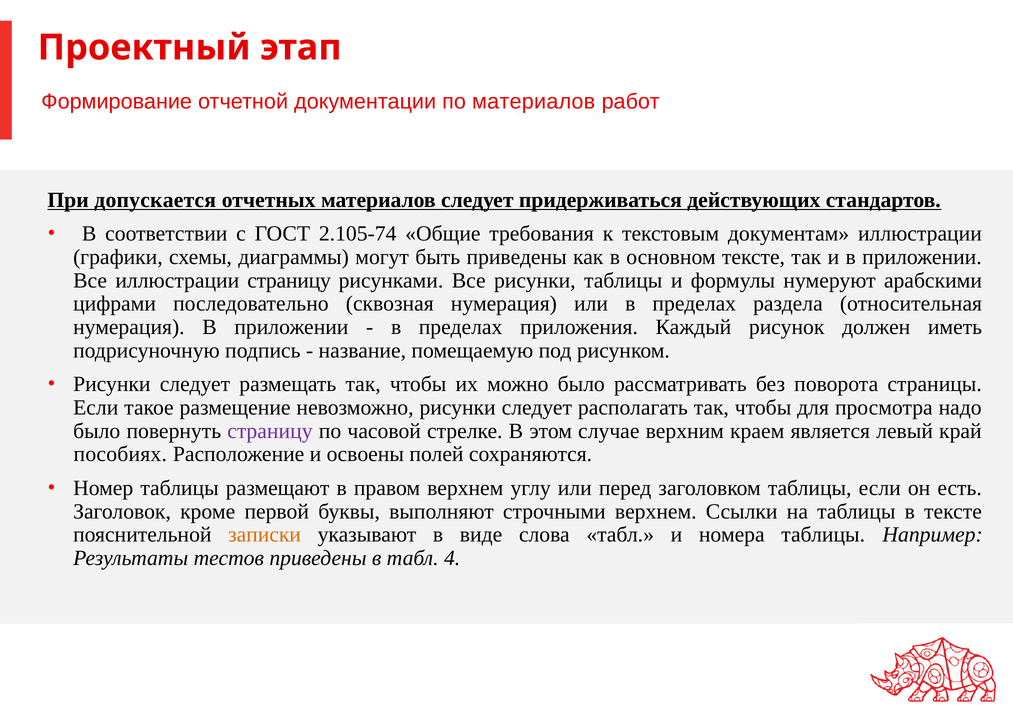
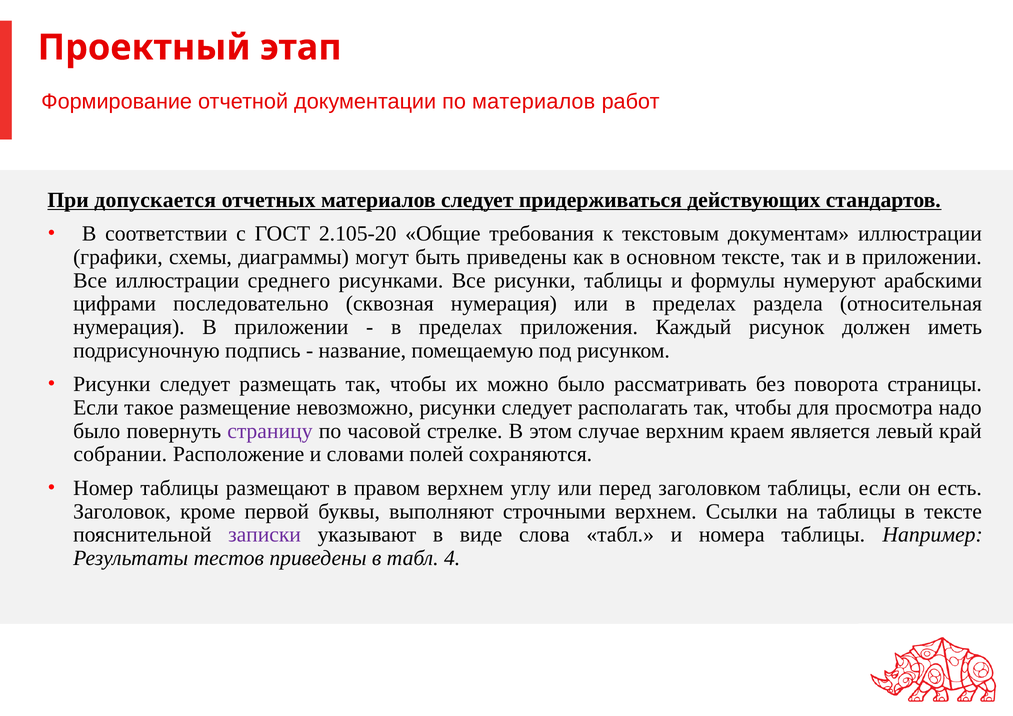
2.105-74: 2.105-74 -> 2.105-20 (358, 234)
иллюстрации страницу: страницу -> среднего (289, 280)
пособиях: пособиях -> собрании (120, 455)
освоены: освоены -> словами (365, 455)
записки colour: orange -> purple (265, 535)
